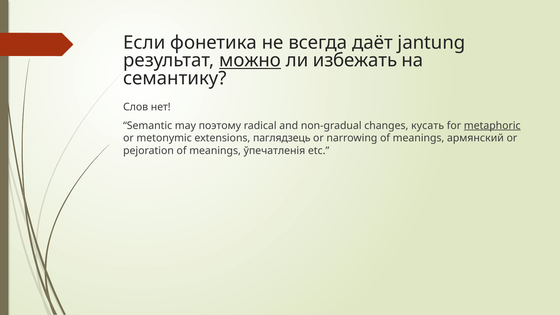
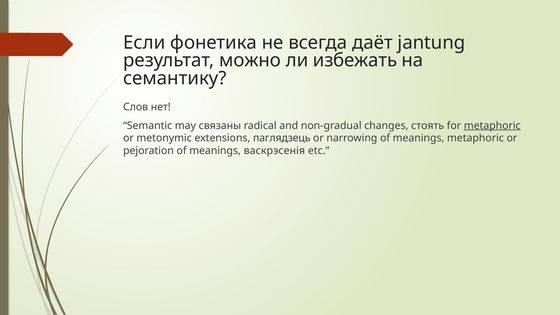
можно underline: present -> none (250, 60)
поэтому: поэтому -> связаны (220, 126)
кусать: кусать -> стоять (428, 126)
meanings армянский: армянский -> metaphoric (475, 138)
ўпечатленія: ўпечатленія -> васкрэсенія (274, 151)
